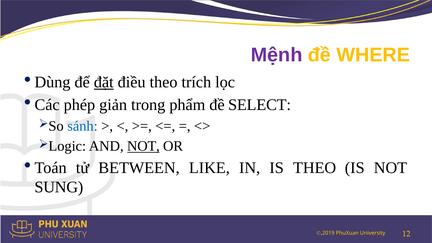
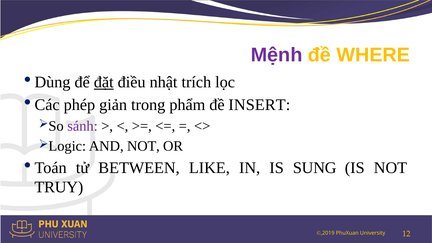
điều theo: theo -> nhật (164, 82)
SELECT: SELECT -> INSERT (259, 105)
sánh colour: blue -> purple (82, 126)
NOT underline: present -> none (143, 146)
IS THEO: THEO -> SUNG (315, 168)
SUNG: SUNG -> TRUY (59, 187)
